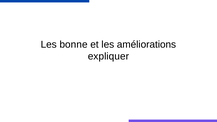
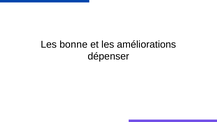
expliquer: expliquer -> dépenser (108, 56)
